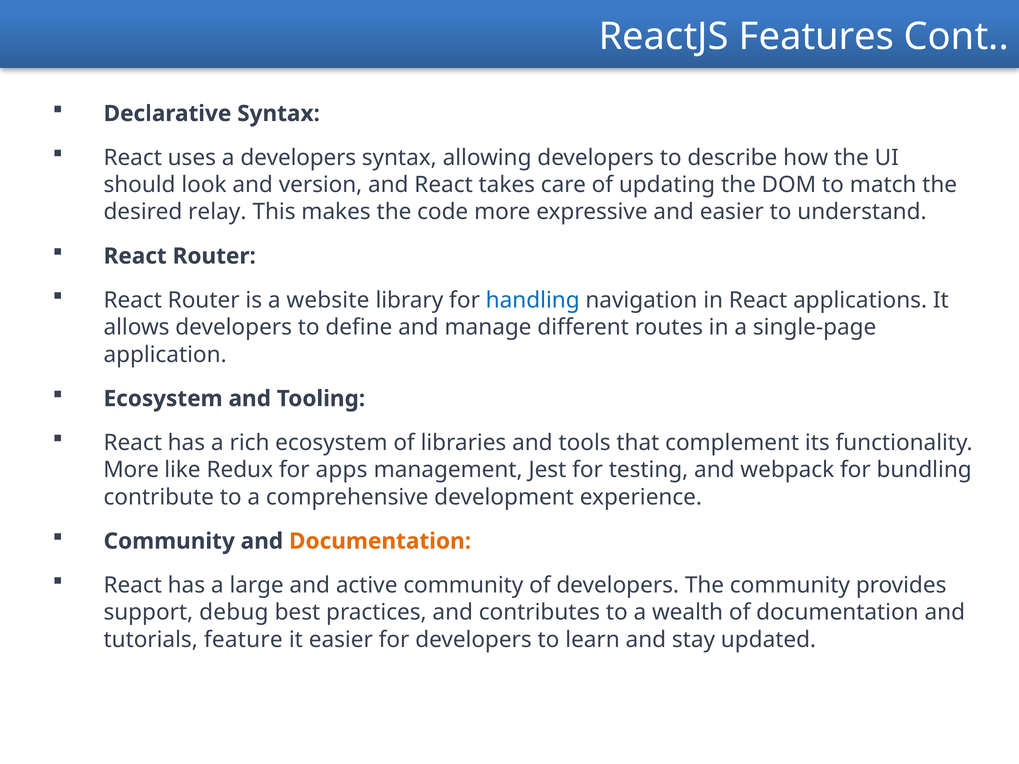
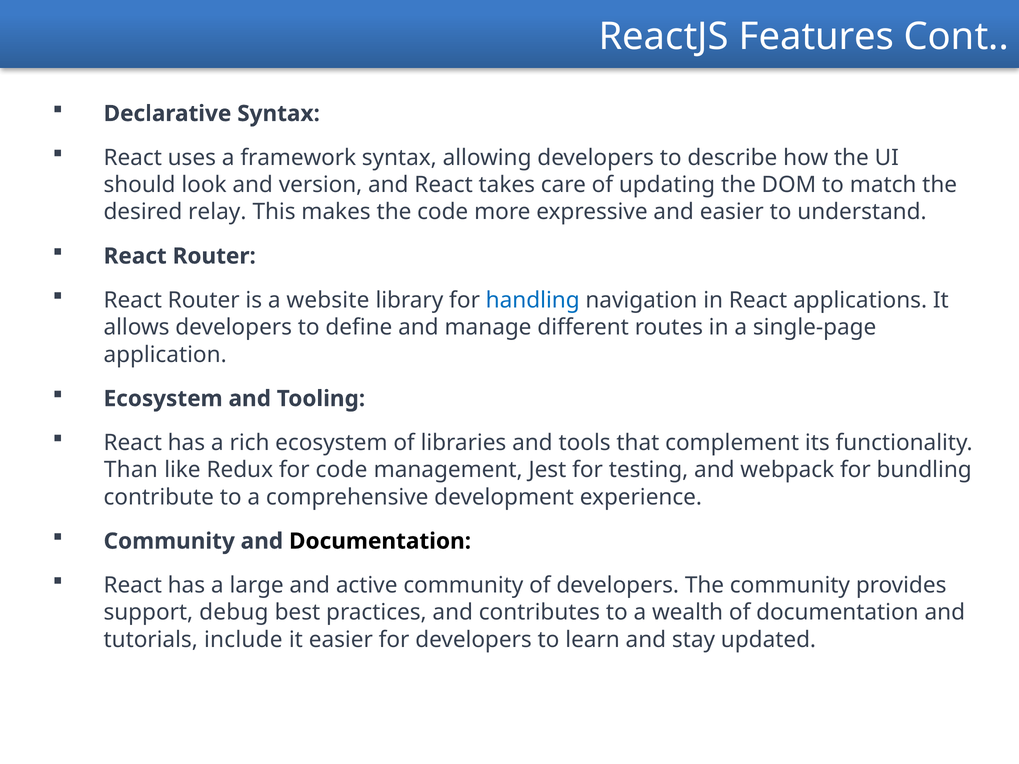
a developers: developers -> framework (298, 158)
More: More -> Than (131, 470)
for apps: apps -> code (342, 470)
Documentation colour: orange -> black (380, 541)
feature: feature -> include (243, 640)
